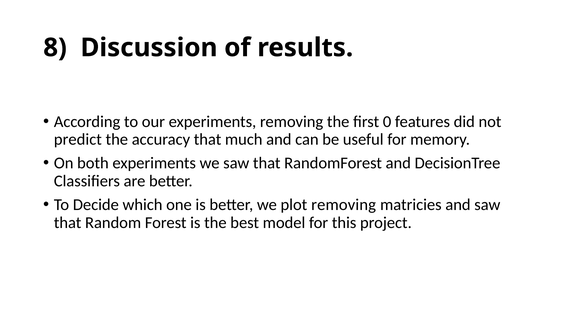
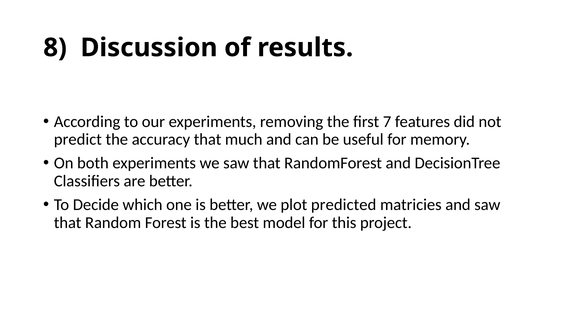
0: 0 -> 7 (387, 122)
plot removing: removing -> predicted (344, 205)
